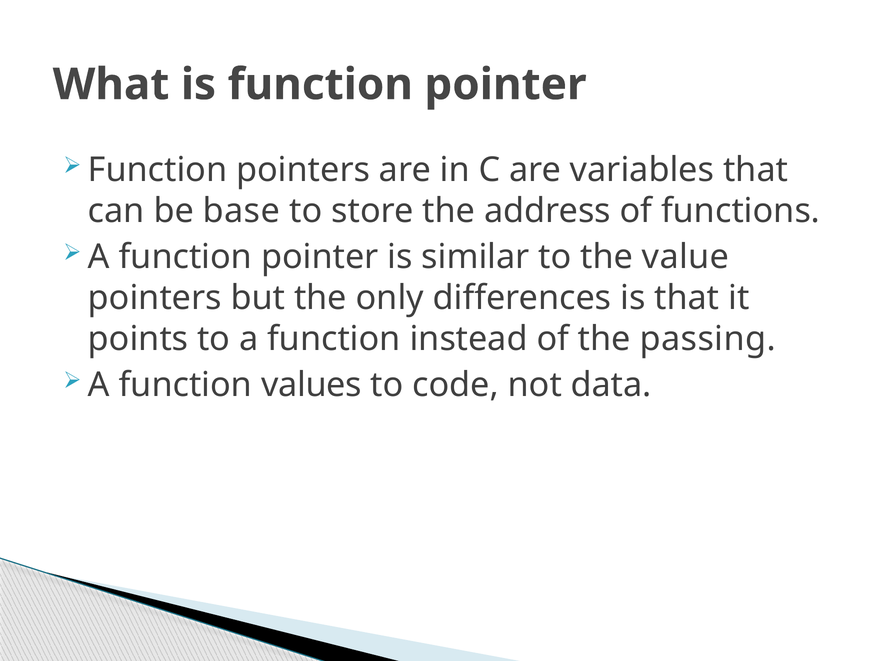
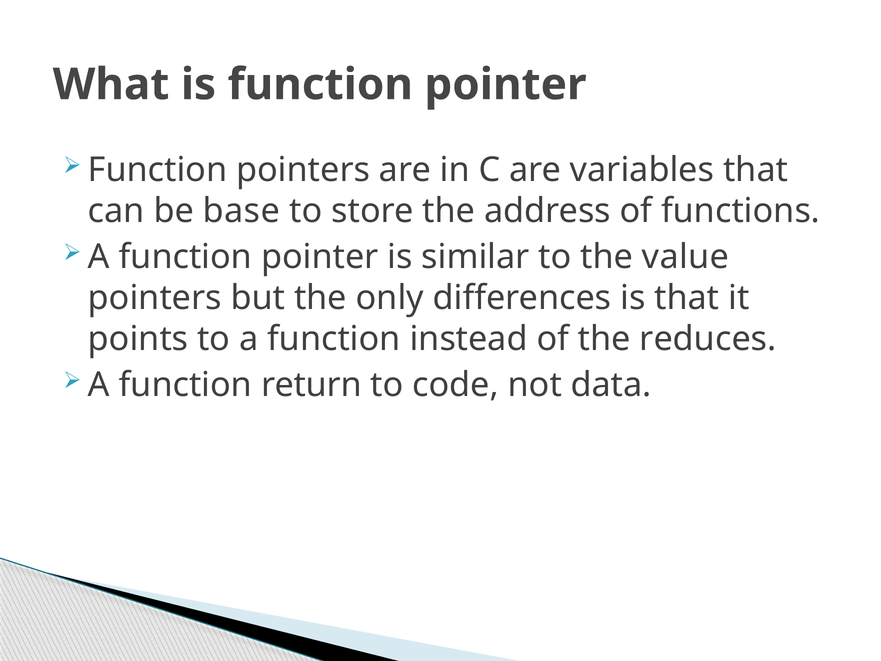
passing: passing -> reduces (708, 339)
values: values -> return (311, 385)
